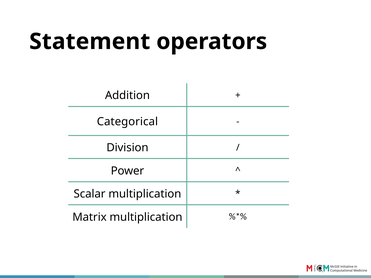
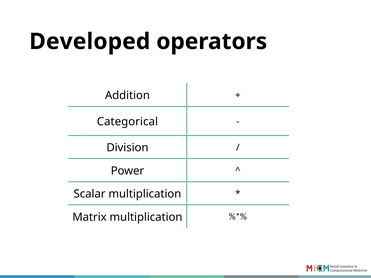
Statement: Statement -> Developed (90, 42)
